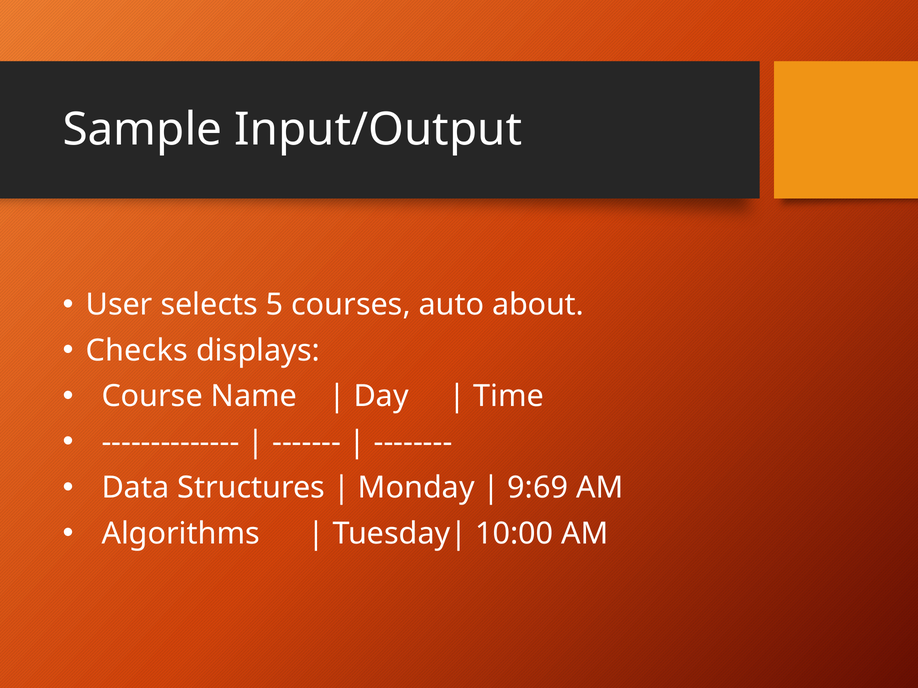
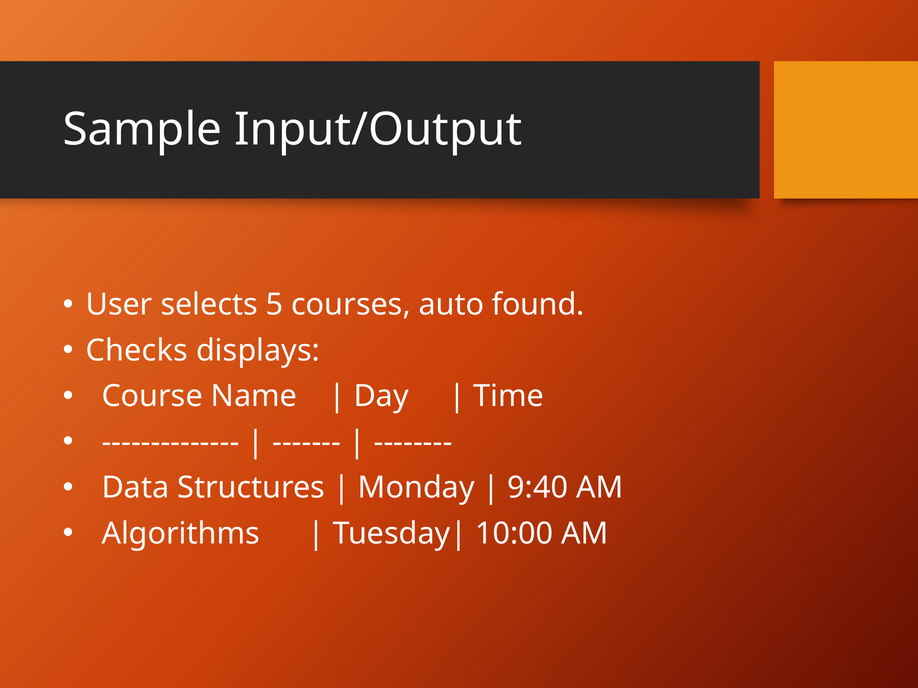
about: about -> found (538, 305)
9:69: 9:69 -> 9:40 (538, 488)
